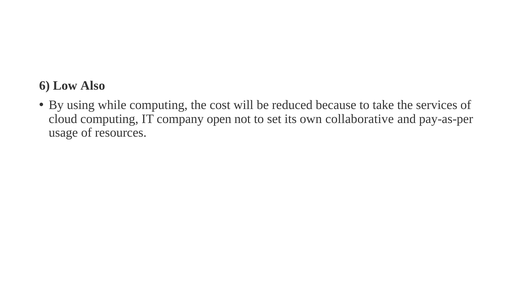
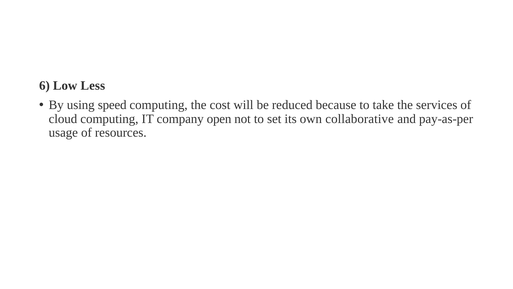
Also: Also -> Less (93, 86)
while: while -> speed (112, 105)
